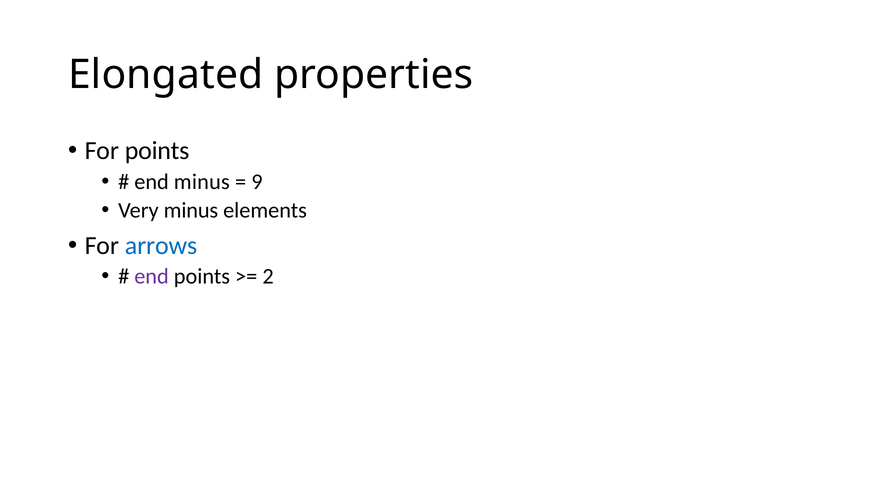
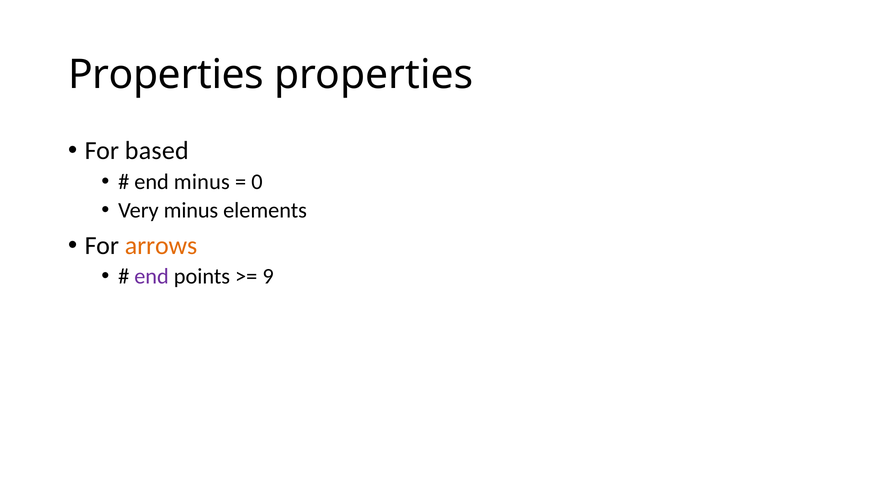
Elongated: Elongated -> Properties (166, 75)
For points: points -> based (157, 151)
9: 9 -> 0 (257, 182)
arrows colour: blue -> orange (161, 246)
2: 2 -> 9 (268, 276)
